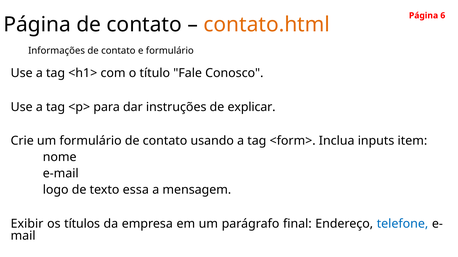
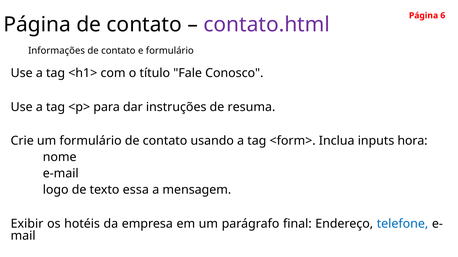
contato.html colour: orange -> purple (267, 25)
explicar: explicar -> resuma (251, 107)
item: item -> hora (412, 141)
títulos: títulos -> hotéis (82, 224)
